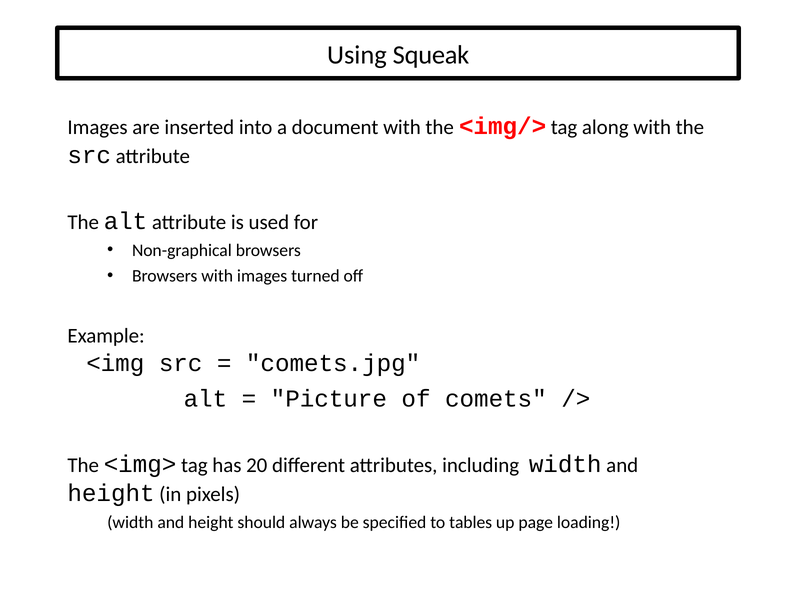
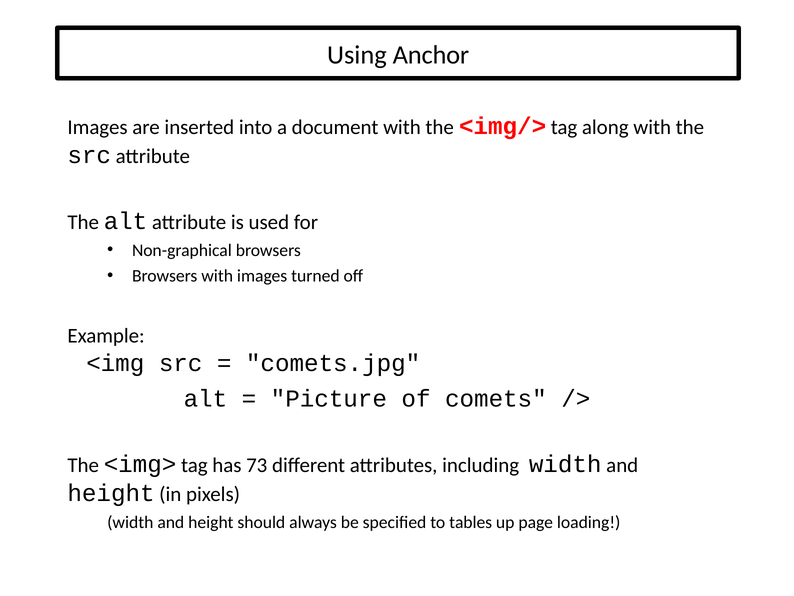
Squeak: Squeak -> Anchor (431, 55)
20: 20 -> 73 (257, 465)
